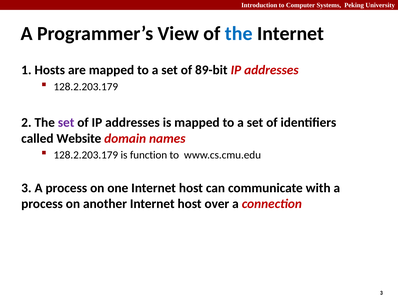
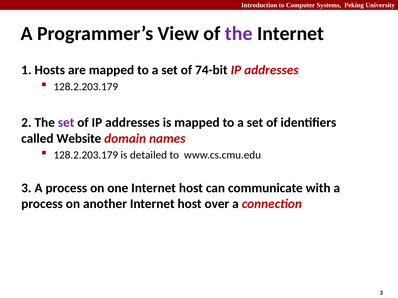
the colour: blue -> purple (239, 34)
89-bit: 89-bit -> 74-bit (211, 70)
function: function -> detailed (148, 155)
